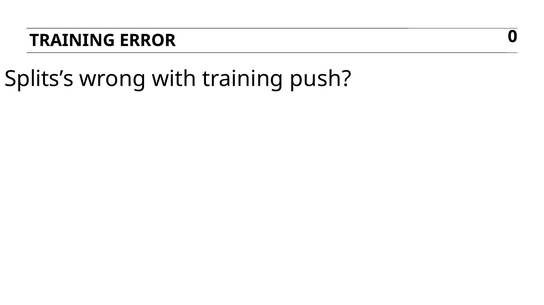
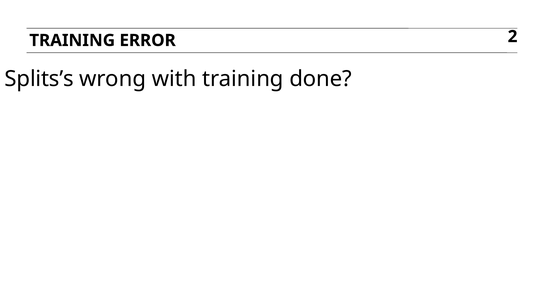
0: 0 -> 2 (513, 37)
push: push -> done (321, 79)
